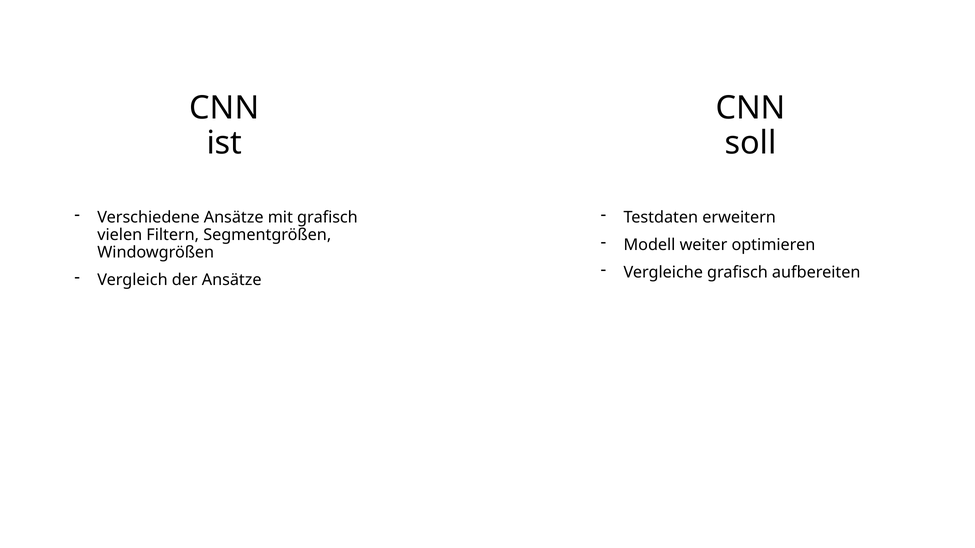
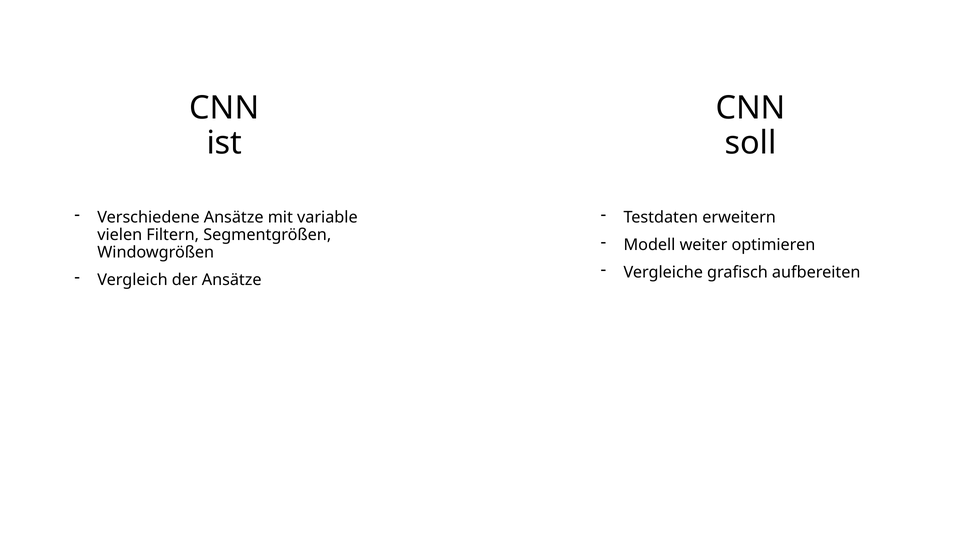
mit grafisch: grafisch -> variable (327, 217)
